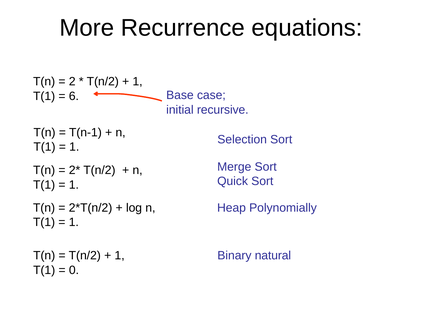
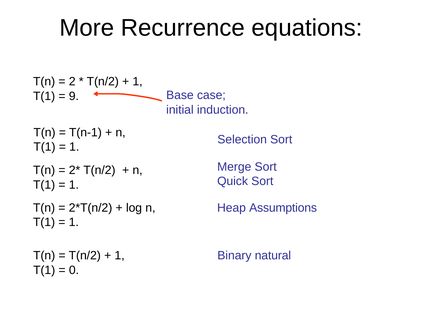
6: 6 -> 9 (74, 96)
recursive: recursive -> induction (223, 110)
Polynomially: Polynomially -> Assumptions (283, 208)
